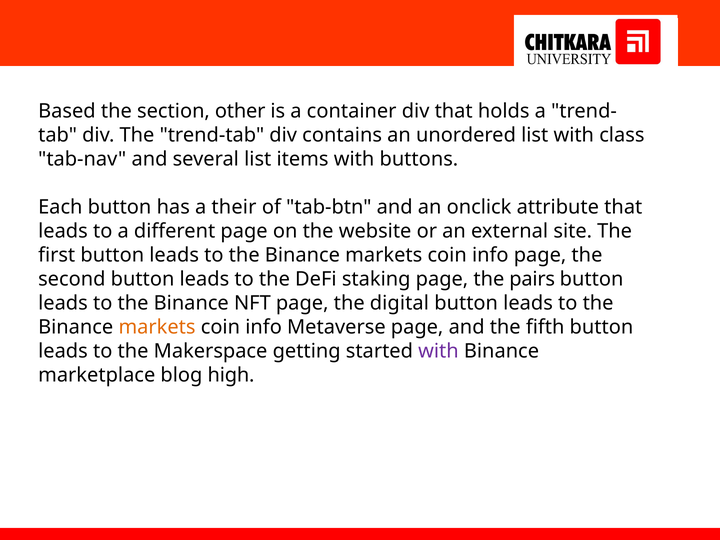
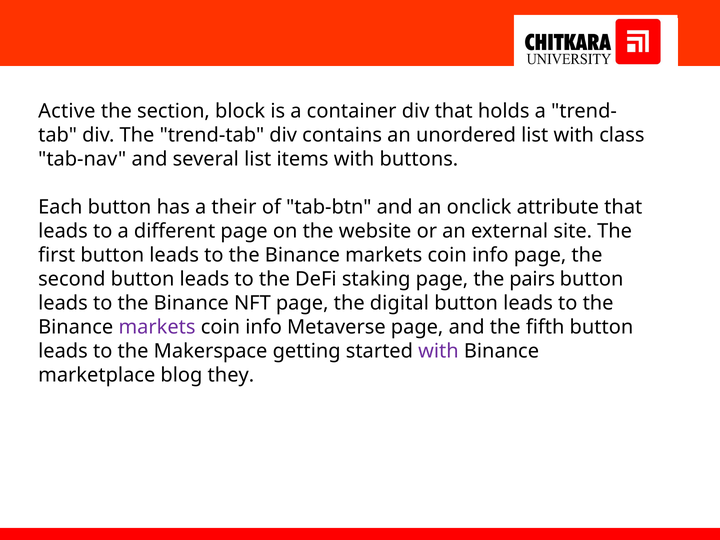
Based: Based -> Active (67, 111)
other: other -> block (240, 111)
markets colour: orange -> purple (157, 327)
high: high -> they (231, 375)
